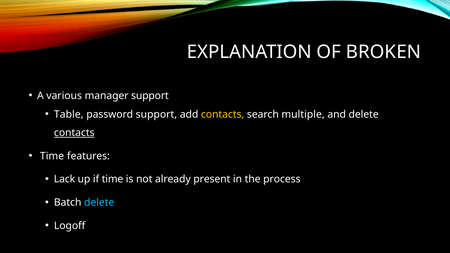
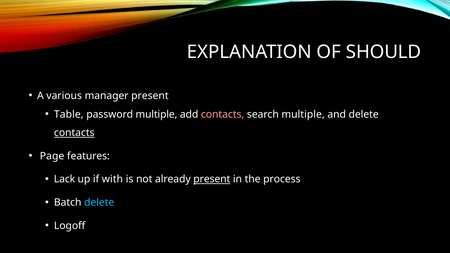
BROKEN: BROKEN -> SHOULD (384, 52)
manager support: support -> present (150, 96)
password support: support -> multiple (156, 114)
contacts colour: yellow -> pink (223, 114)
Time: Time -> Page (52, 156)
if time: time -> with (112, 179)
present underline: none -> present (212, 179)
